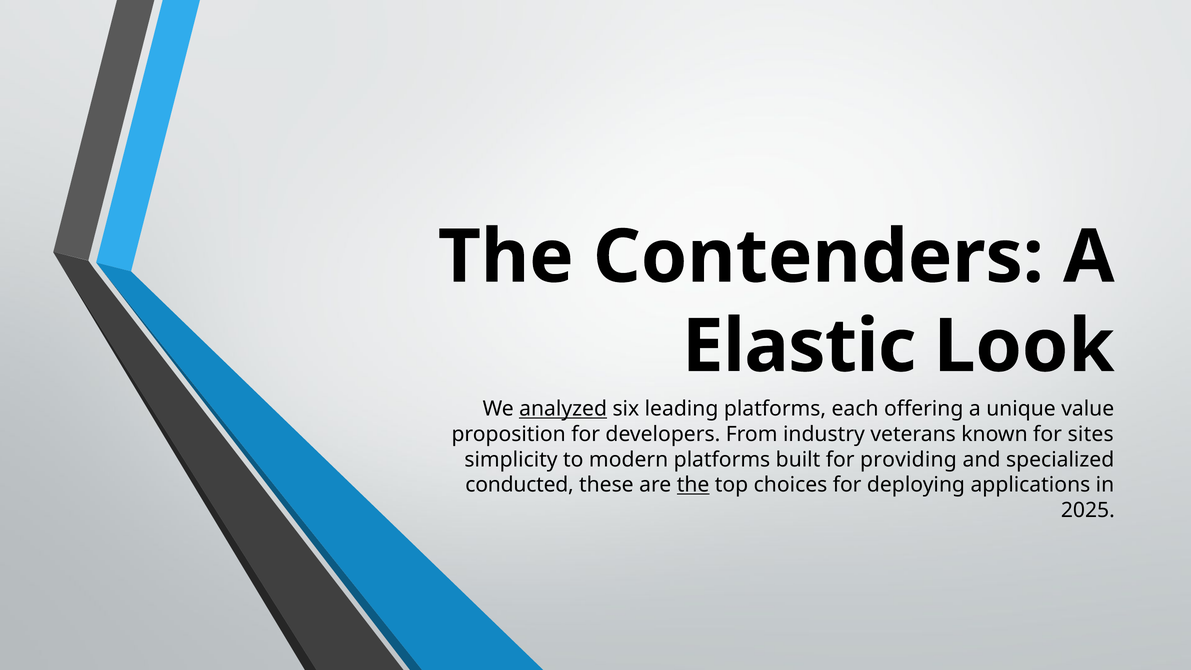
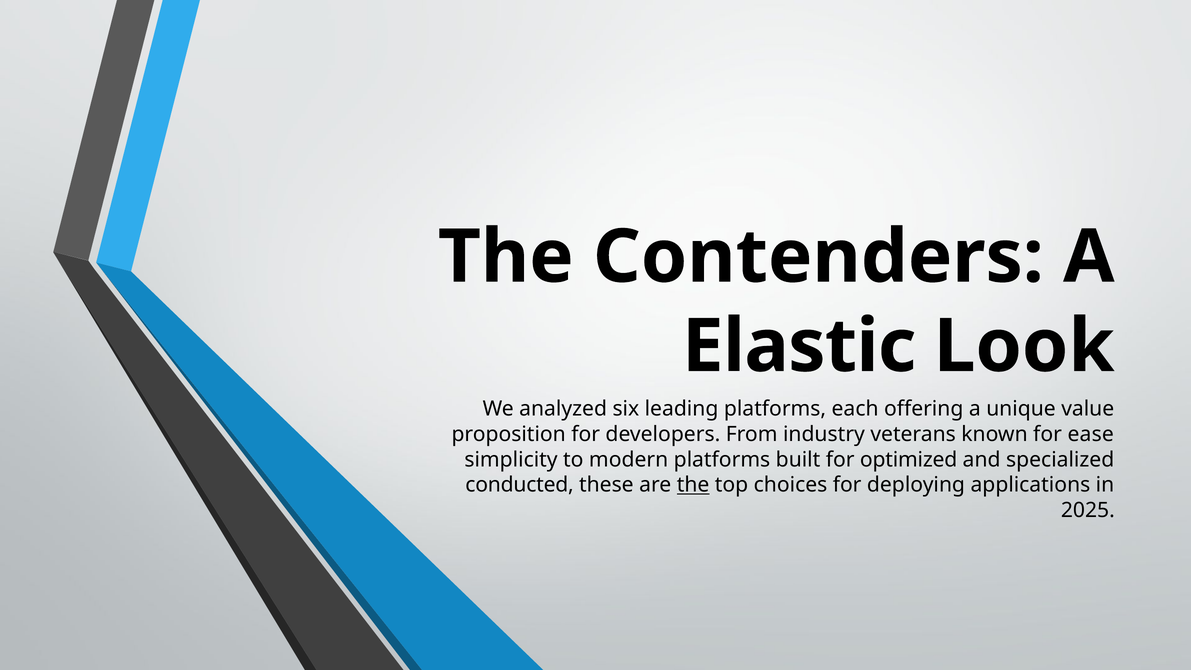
analyzed underline: present -> none (563, 409)
sites: sites -> ease (1091, 434)
providing: providing -> optimized (909, 460)
